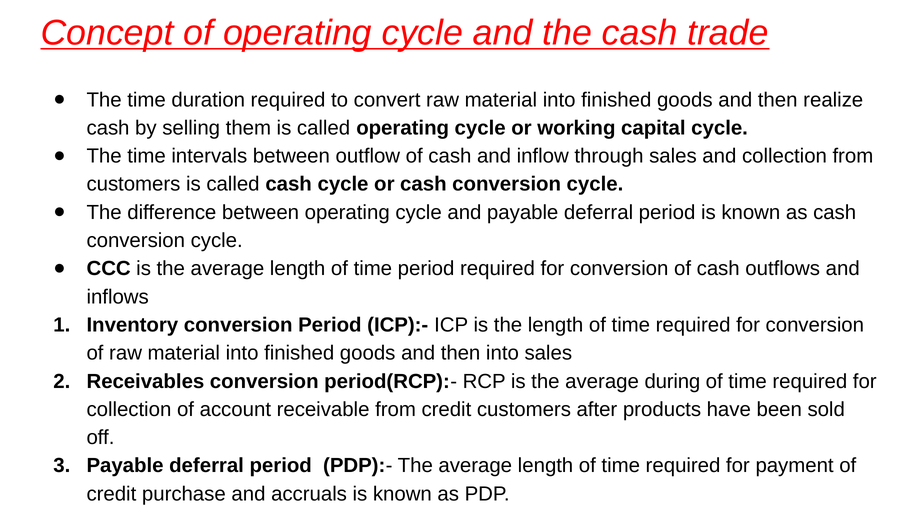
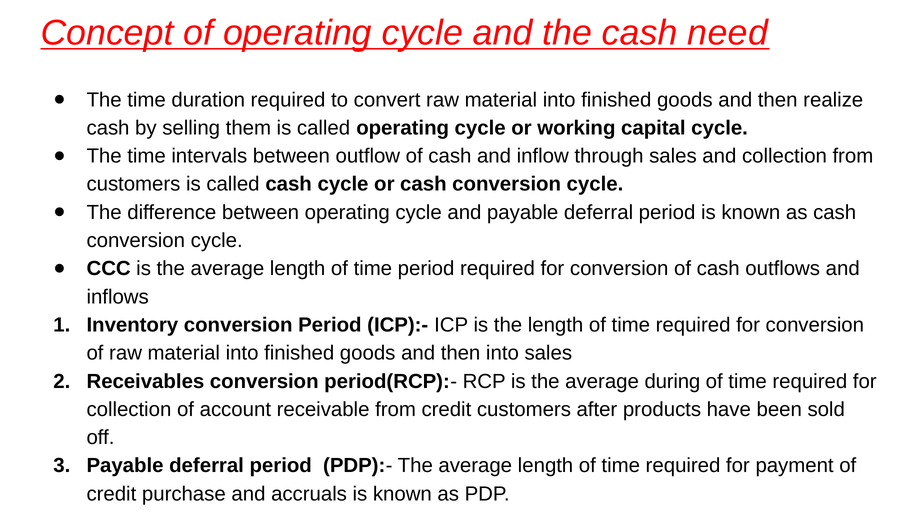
trade: trade -> need (728, 33)
